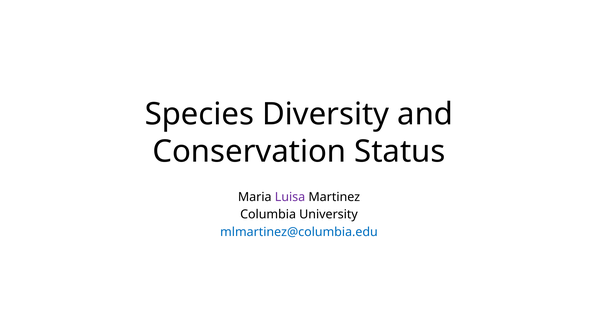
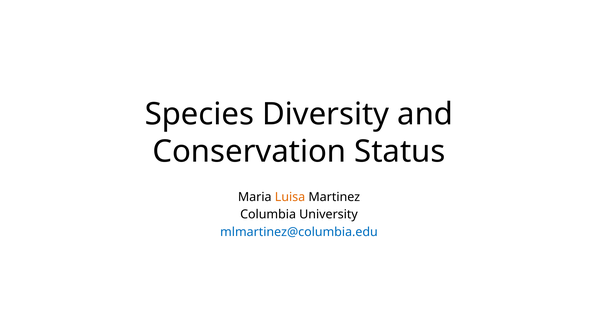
Luisa colour: purple -> orange (290, 197)
